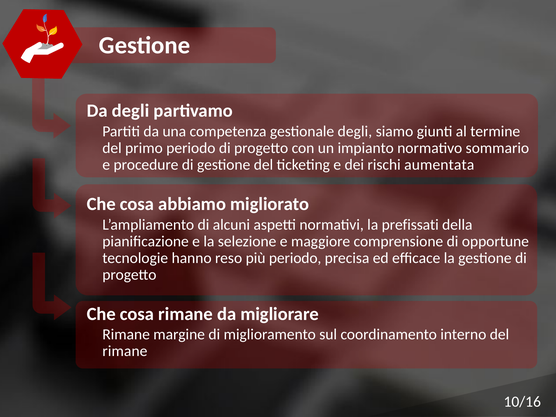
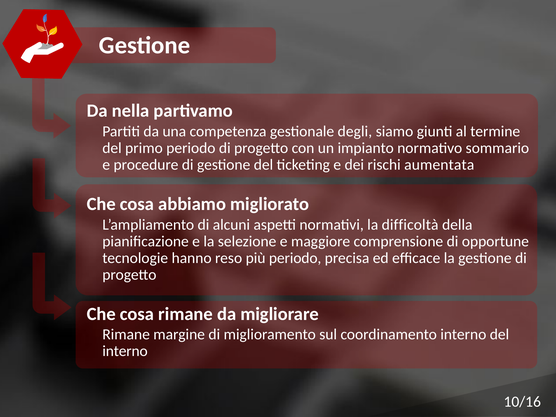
Da degli: degli -> nella (131, 111)
prefissati: prefissati -> difficoltà (410, 225)
rimane: rimane -> interno (125, 351)
